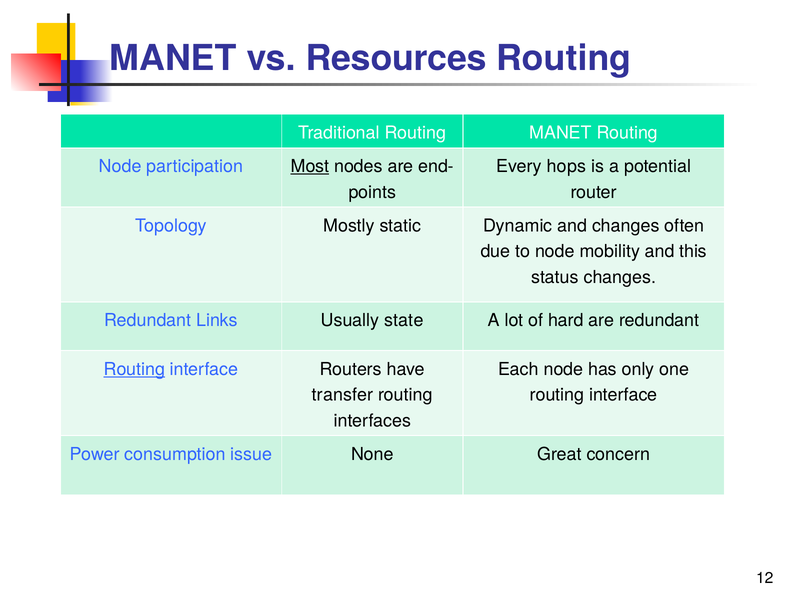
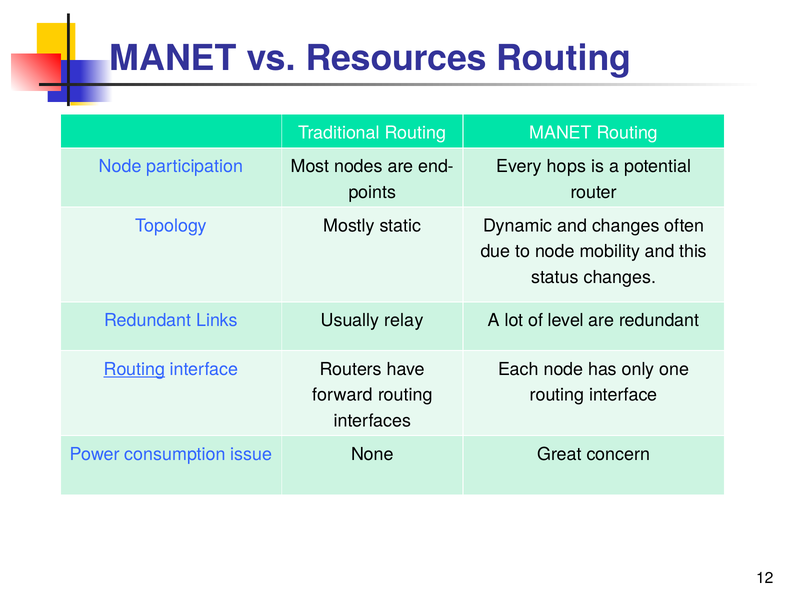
Most underline: present -> none (310, 166)
state: state -> relay (404, 320)
hard: hard -> level (566, 320)
transfer: transfer -> forward (342, 395)
